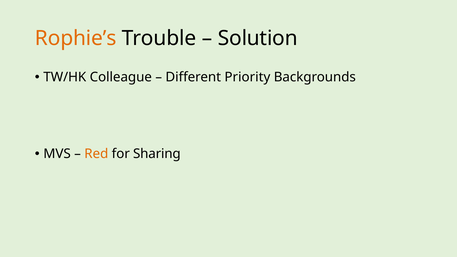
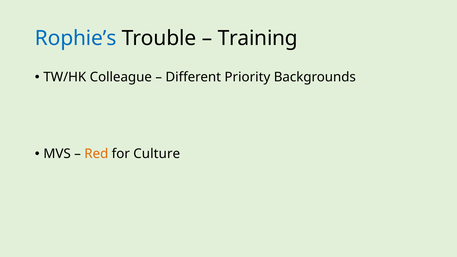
Rophie’s colour: orange -> blue (76, 38)
Solution: Solution -> Training (258, 38)
Sharing: Sharing -> Culture (157, 154)
